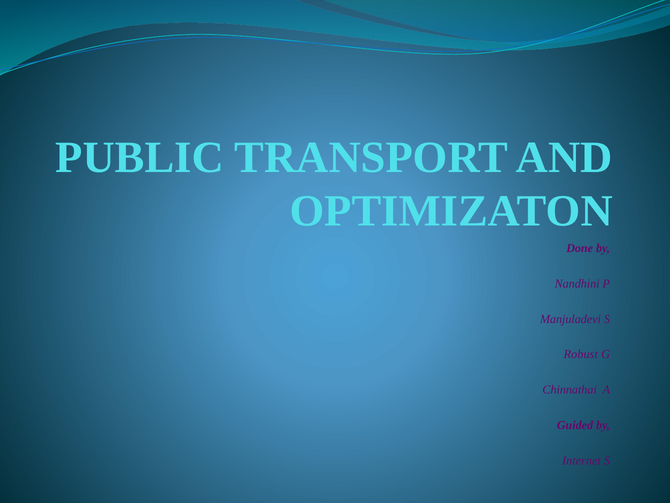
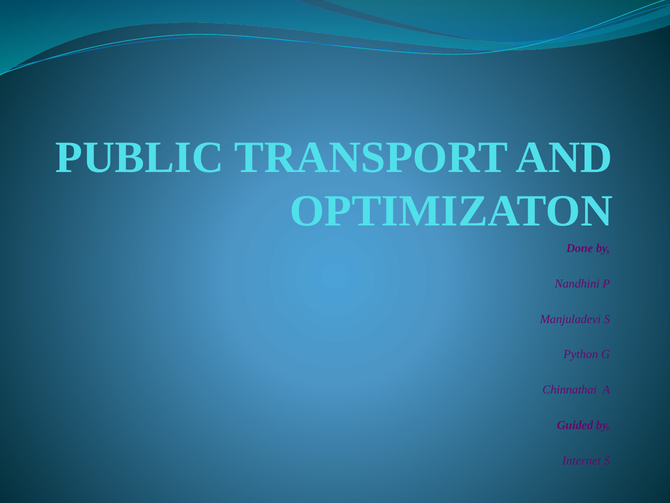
Robust: Robust -> Python (581, 354)
